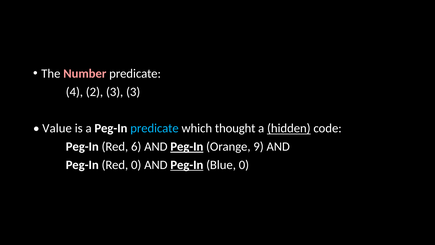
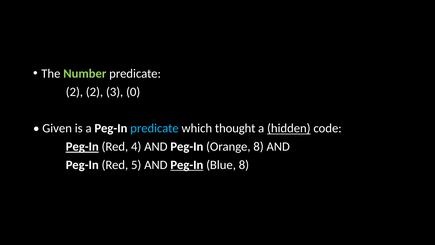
Number colour: pink -> light green (85, 74)
4: 4 -> 2 (74, 92)
3 3: 3 -> 0 (133, 92)
Value: Value -> Given (57, 128)
Peg-In underline: none -> present (82, 147)
6: 6 -> 4 (136, 147)
Peg-In underline: present -> none (187, 147)
Orange 9: 9 -> 8 (259, 147)
Red 0: 0 -> 5 (136, 165)
Blue 0: 0 -> 8 (244, 165)
